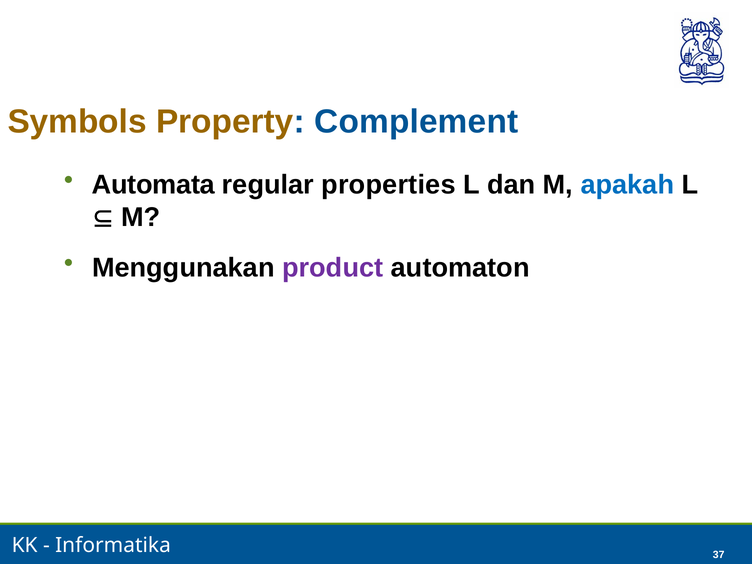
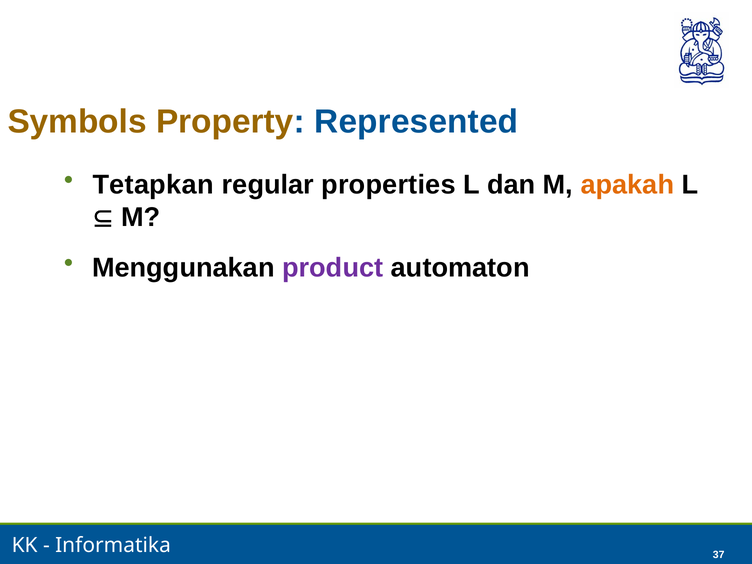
Complement: Complement -> Represented (416, 122)
Automata: Automata -> Tetapkan (153, 185)
apakah colour: blue -> orange (627, 185)
